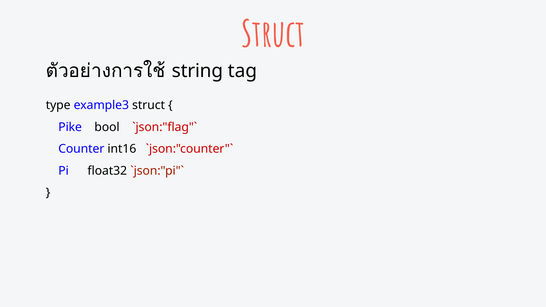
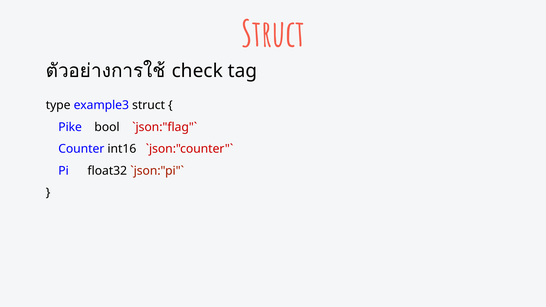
string: string -> check (197, 71)
